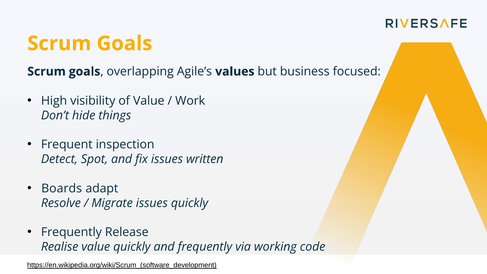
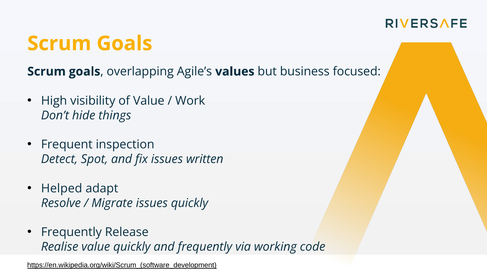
Boards: Boards -> Helped (62, 188)
